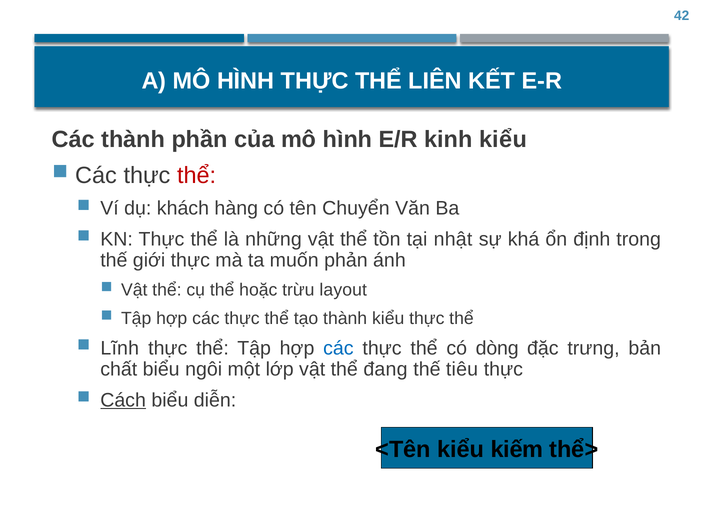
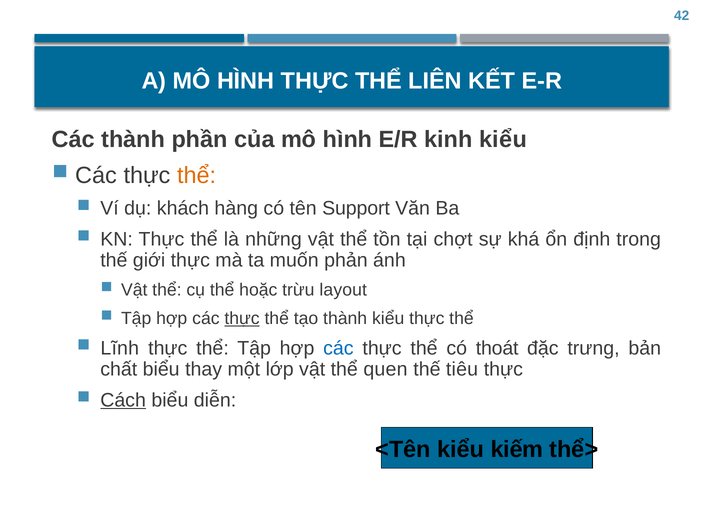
thể colour: red -> orange (197, 175)
Chuyển: Chuyển -> Support (356, 208)
nhật: nhật -> chợt (453, 239)
thực underline: none -> present (242, 318)
dòng: dòng -> thoát (497, 348)
ngôi: ngôi -> thay (204, 369)
đang: đang -> quen (385, 369)
